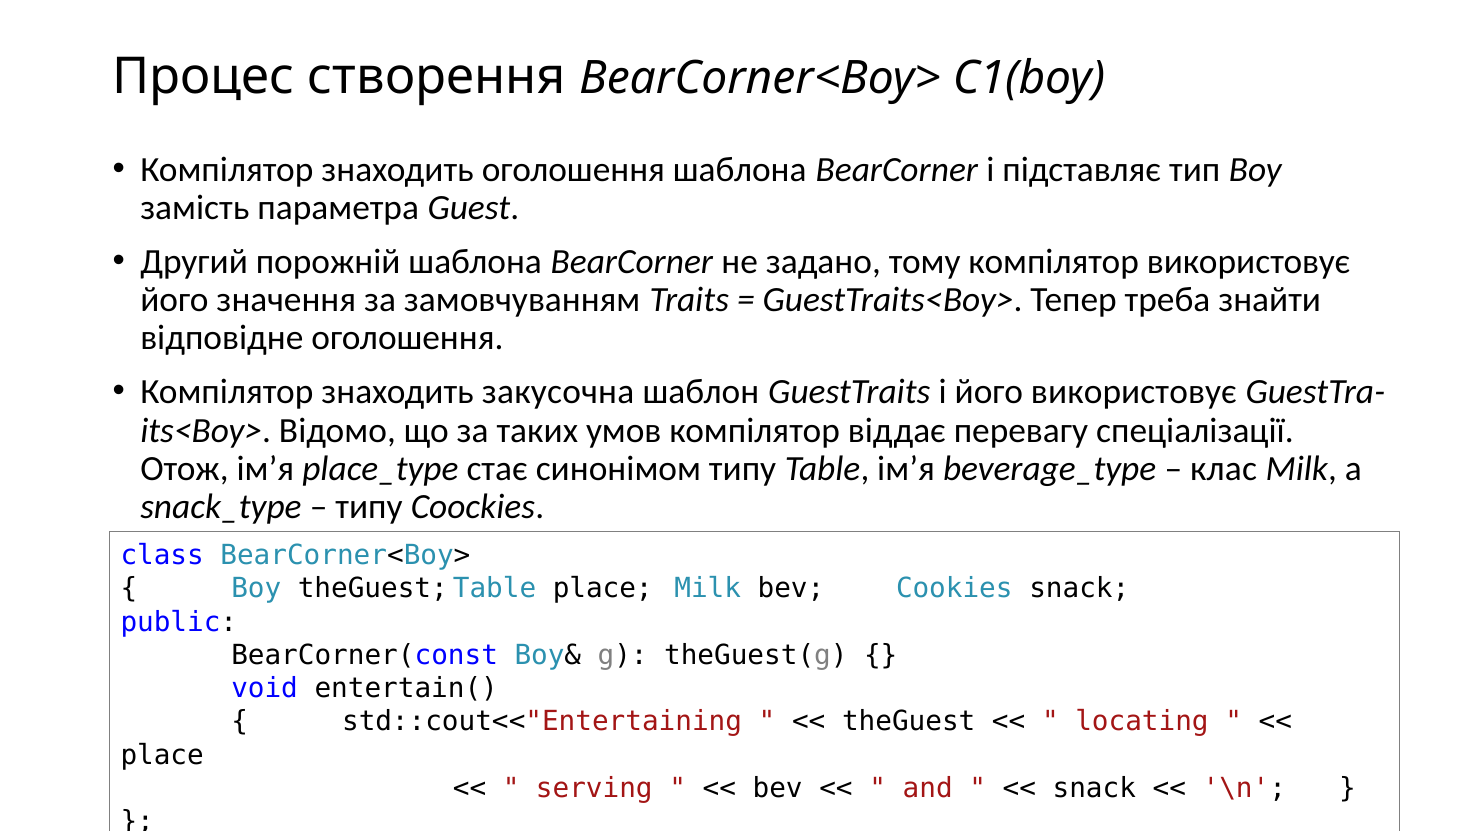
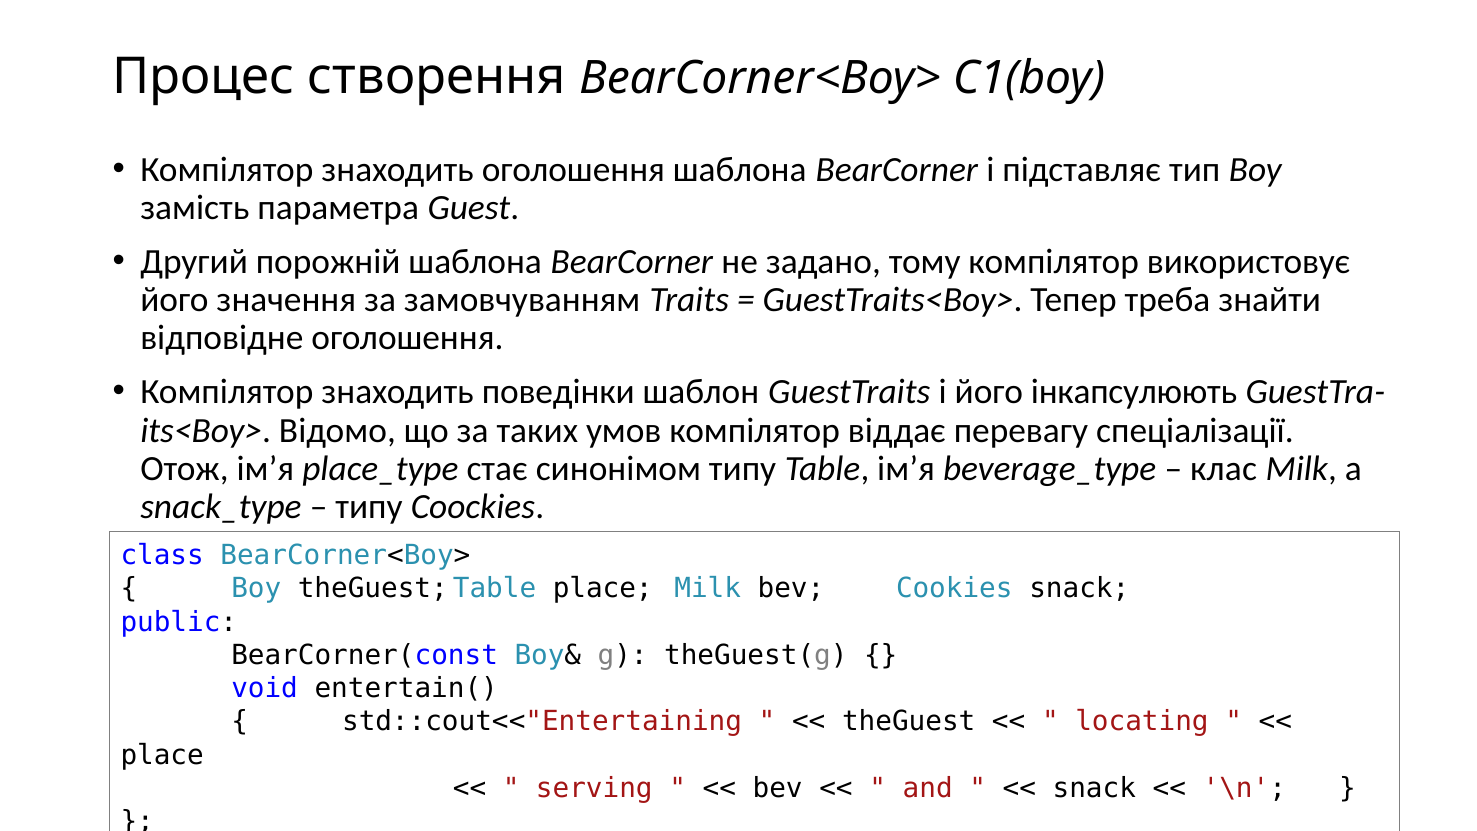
закусочна: закусочна -> поведінки (558, 392)
його використовує: використовує -> інкапсулюють (1134, 392)
